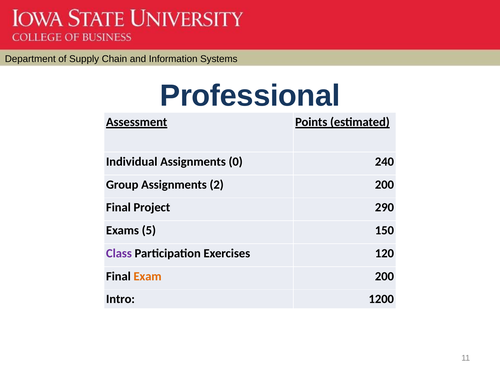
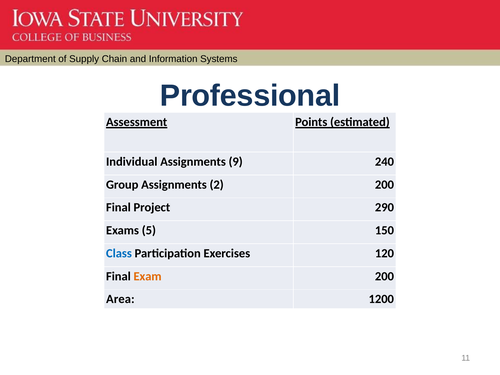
0: 0 -> 9 (236, 162)
Class colour: purple -> blue (119, 253)
Intro: Intro -> Area (120, 299)
